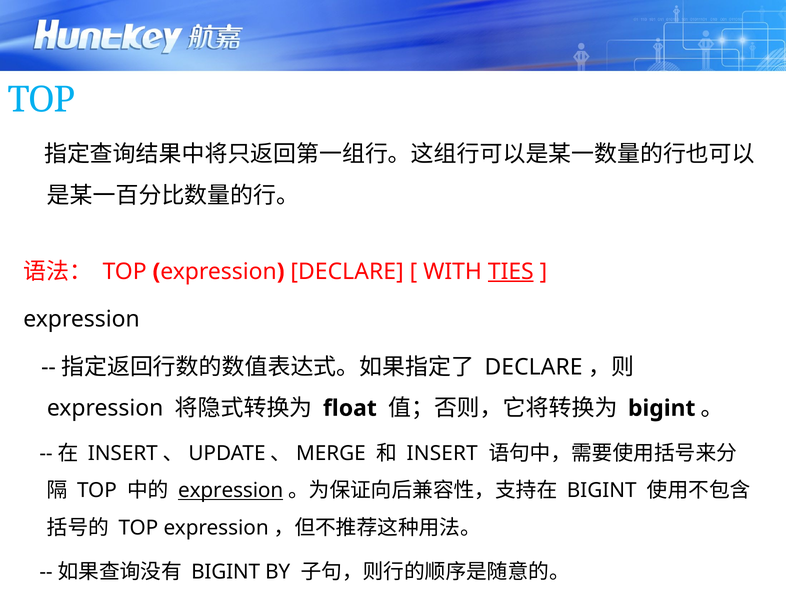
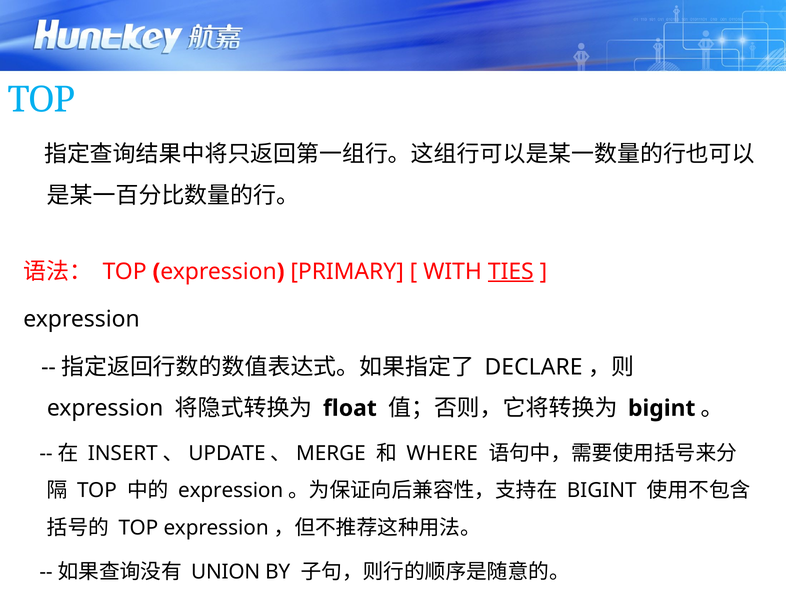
DECLARE: DECLARE -> PRIMARY (347, 272)
INSERT: INSERT -> WHERE (442, 454)
expression underline: present -> none (231, 491)
BIGINT: BIGINT -> UNION (226, 572)
